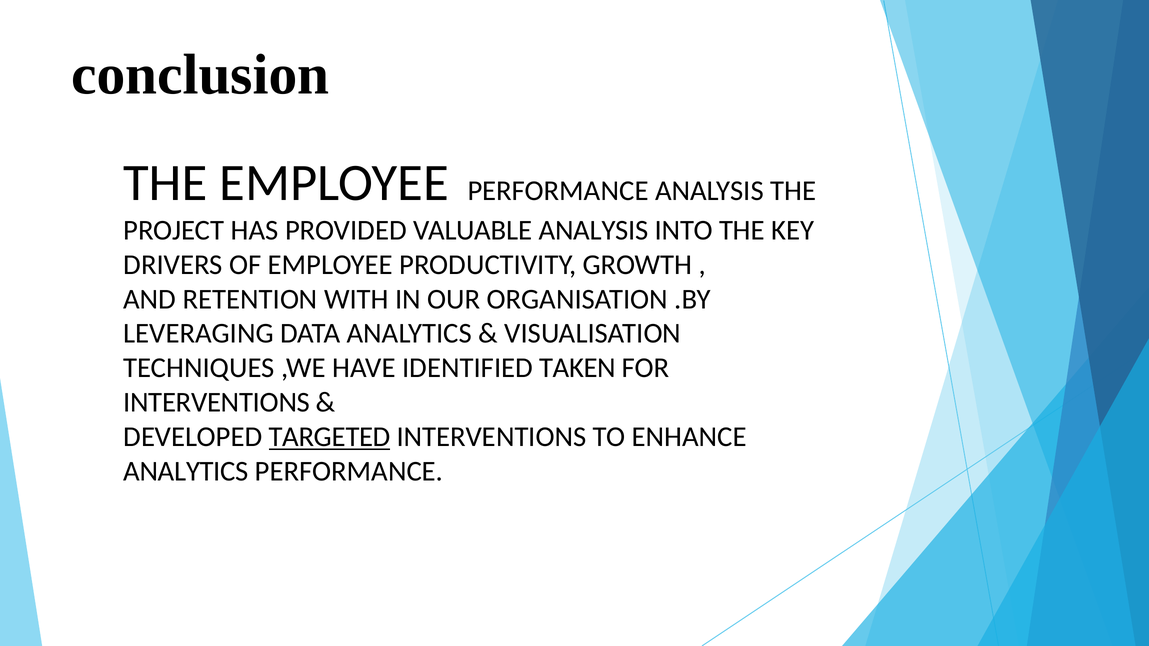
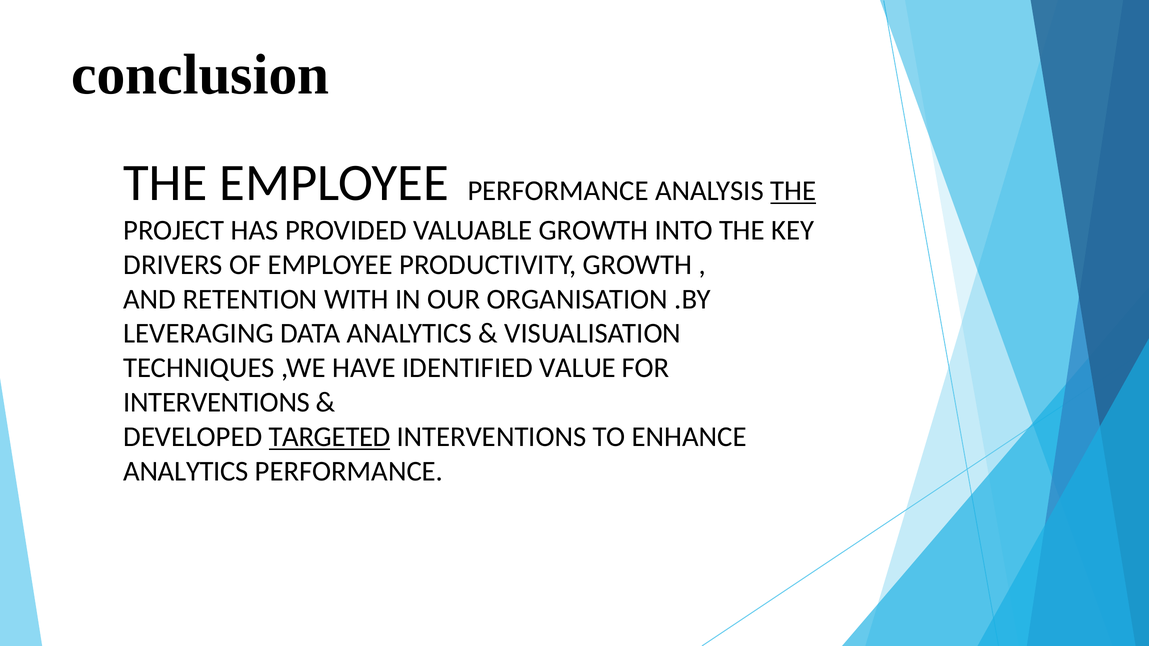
THE underline: none -> present (793, 191)
VALUABLE ANALYSIS: ANALYSIS -> GROWTH (594, 230)
TAKEN: TAKEN -> VALUE (578, 368)
